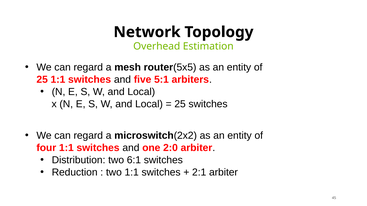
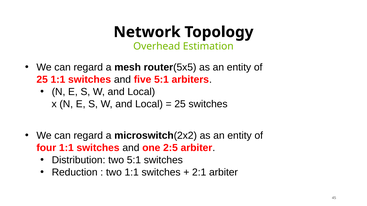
2:0: 2:0 -> 2:5 (170, 148)
two 6:1: 6:1 -> 5:1 (134, 160)
